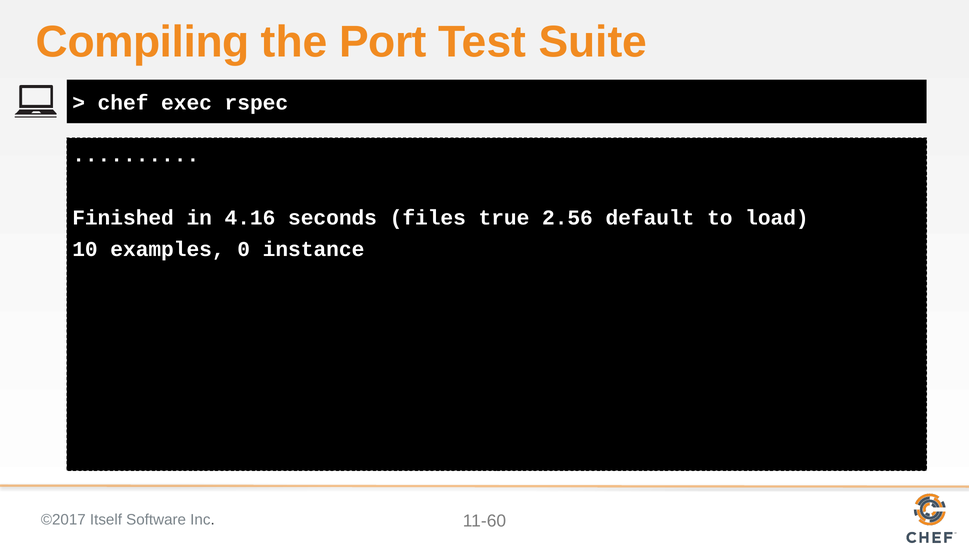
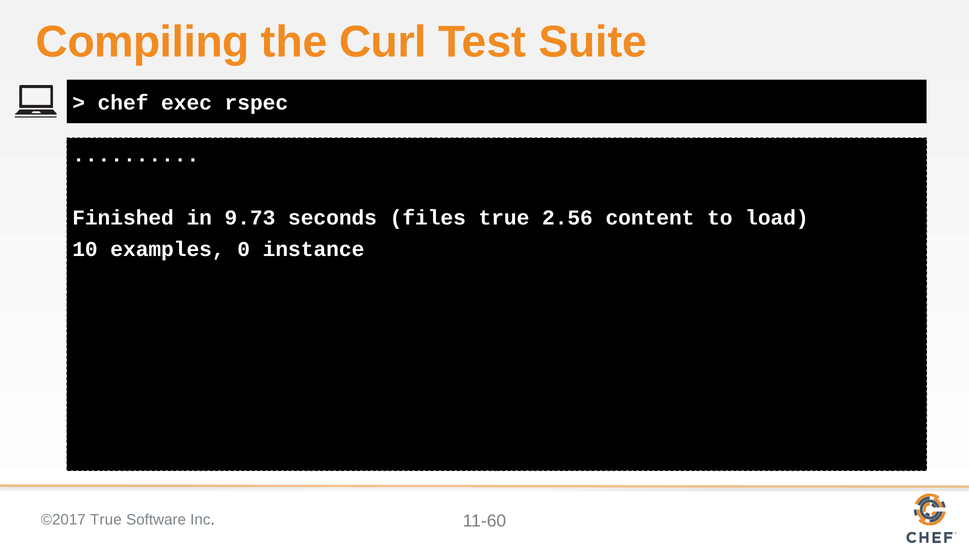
Port: Port -> Curl (383, 42)
4.16: 4.16 -> 9.73 (250, 218)
default: default -> content (650, 218)
Itself: Itself -> True (106, 520)
